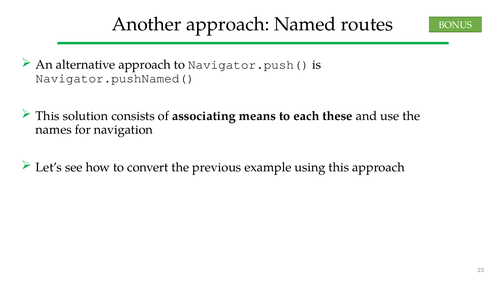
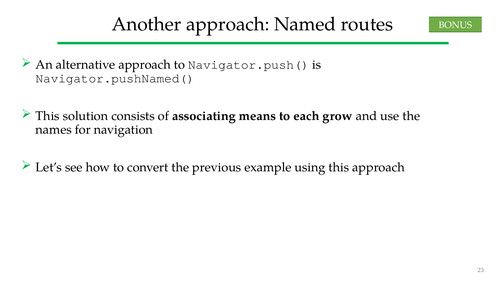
these: these -> grow (338, 116)
